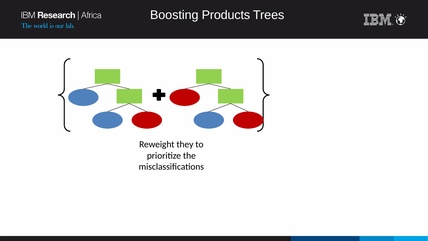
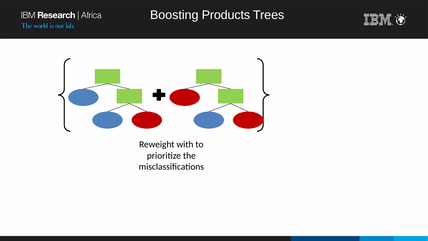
they: they -> with (185, 144)
